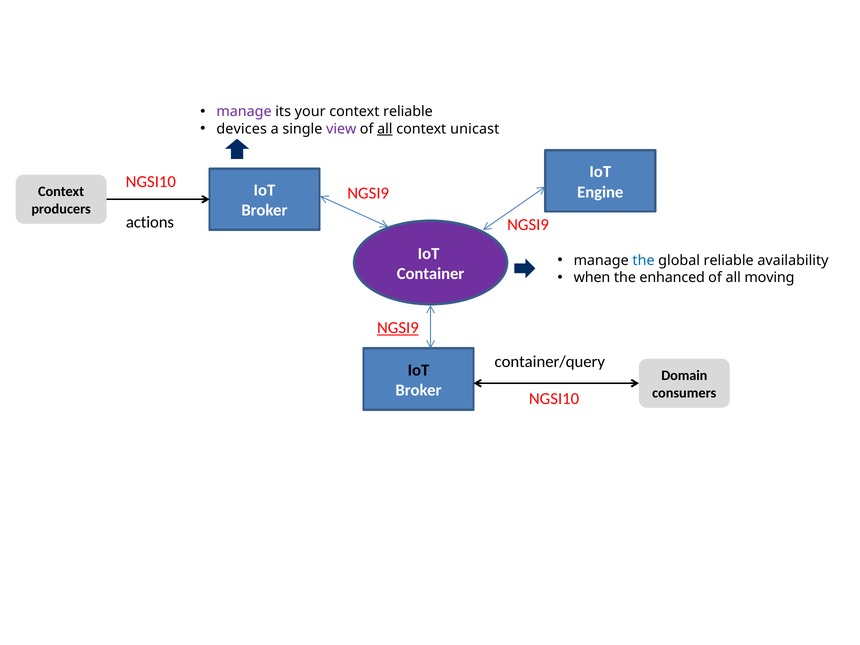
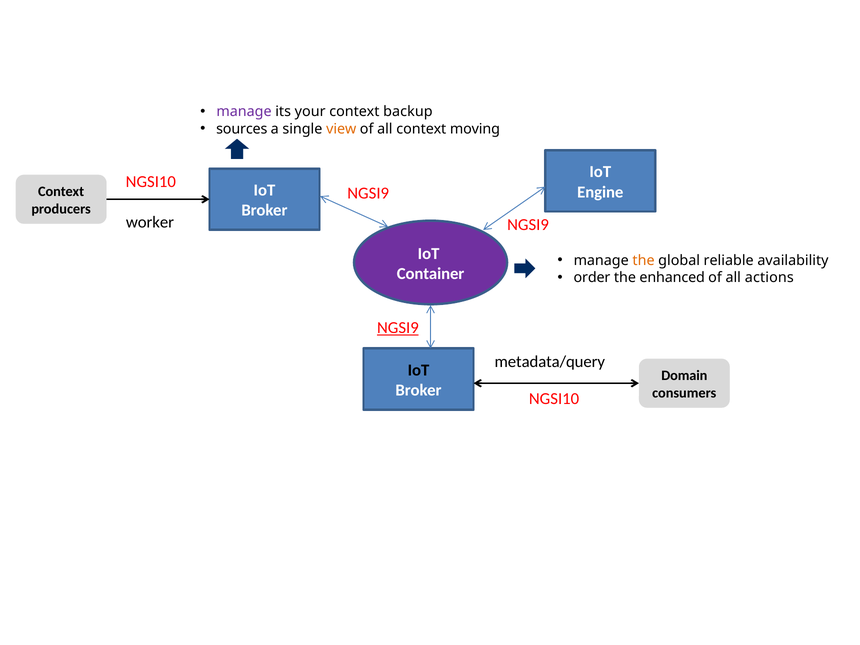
context reliable: reliable -> backup (408, 112)
devices: devices -> sources (242, 129)
view colour: purple -> orange (341, 129)
all underline: present -> none (385, 129)
unicast: unicast -> moving (475, 129)
actions: actions -> worker (150, 222)
the colour: blue -> orange (644, 260)
when: when -> order (592, 278)
moving: moving -> actions (769, 278)
container/query: container/query -> metadata/query (550, 362)
